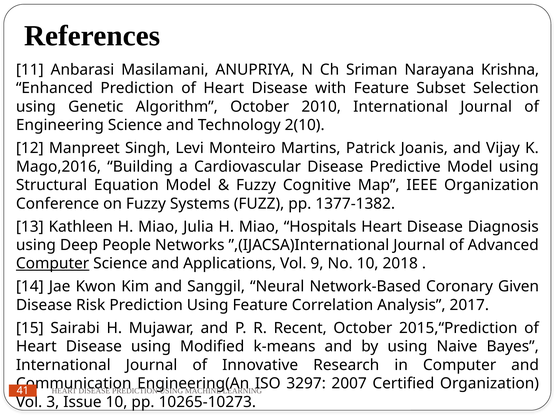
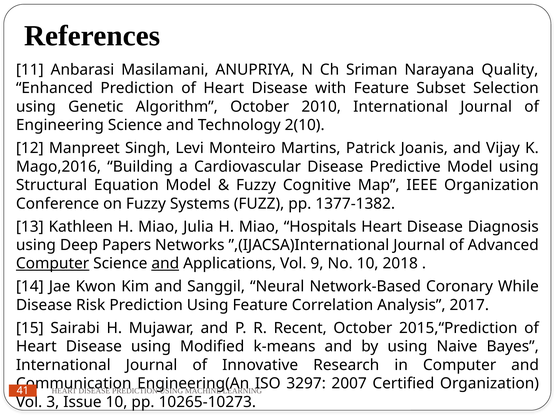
Krishna: Krishna -> Quality (510, 70)
People: People -> Papers (127, 245)
and underline: none -> present (165, 264)
Given: Given -> While (518, 287)
